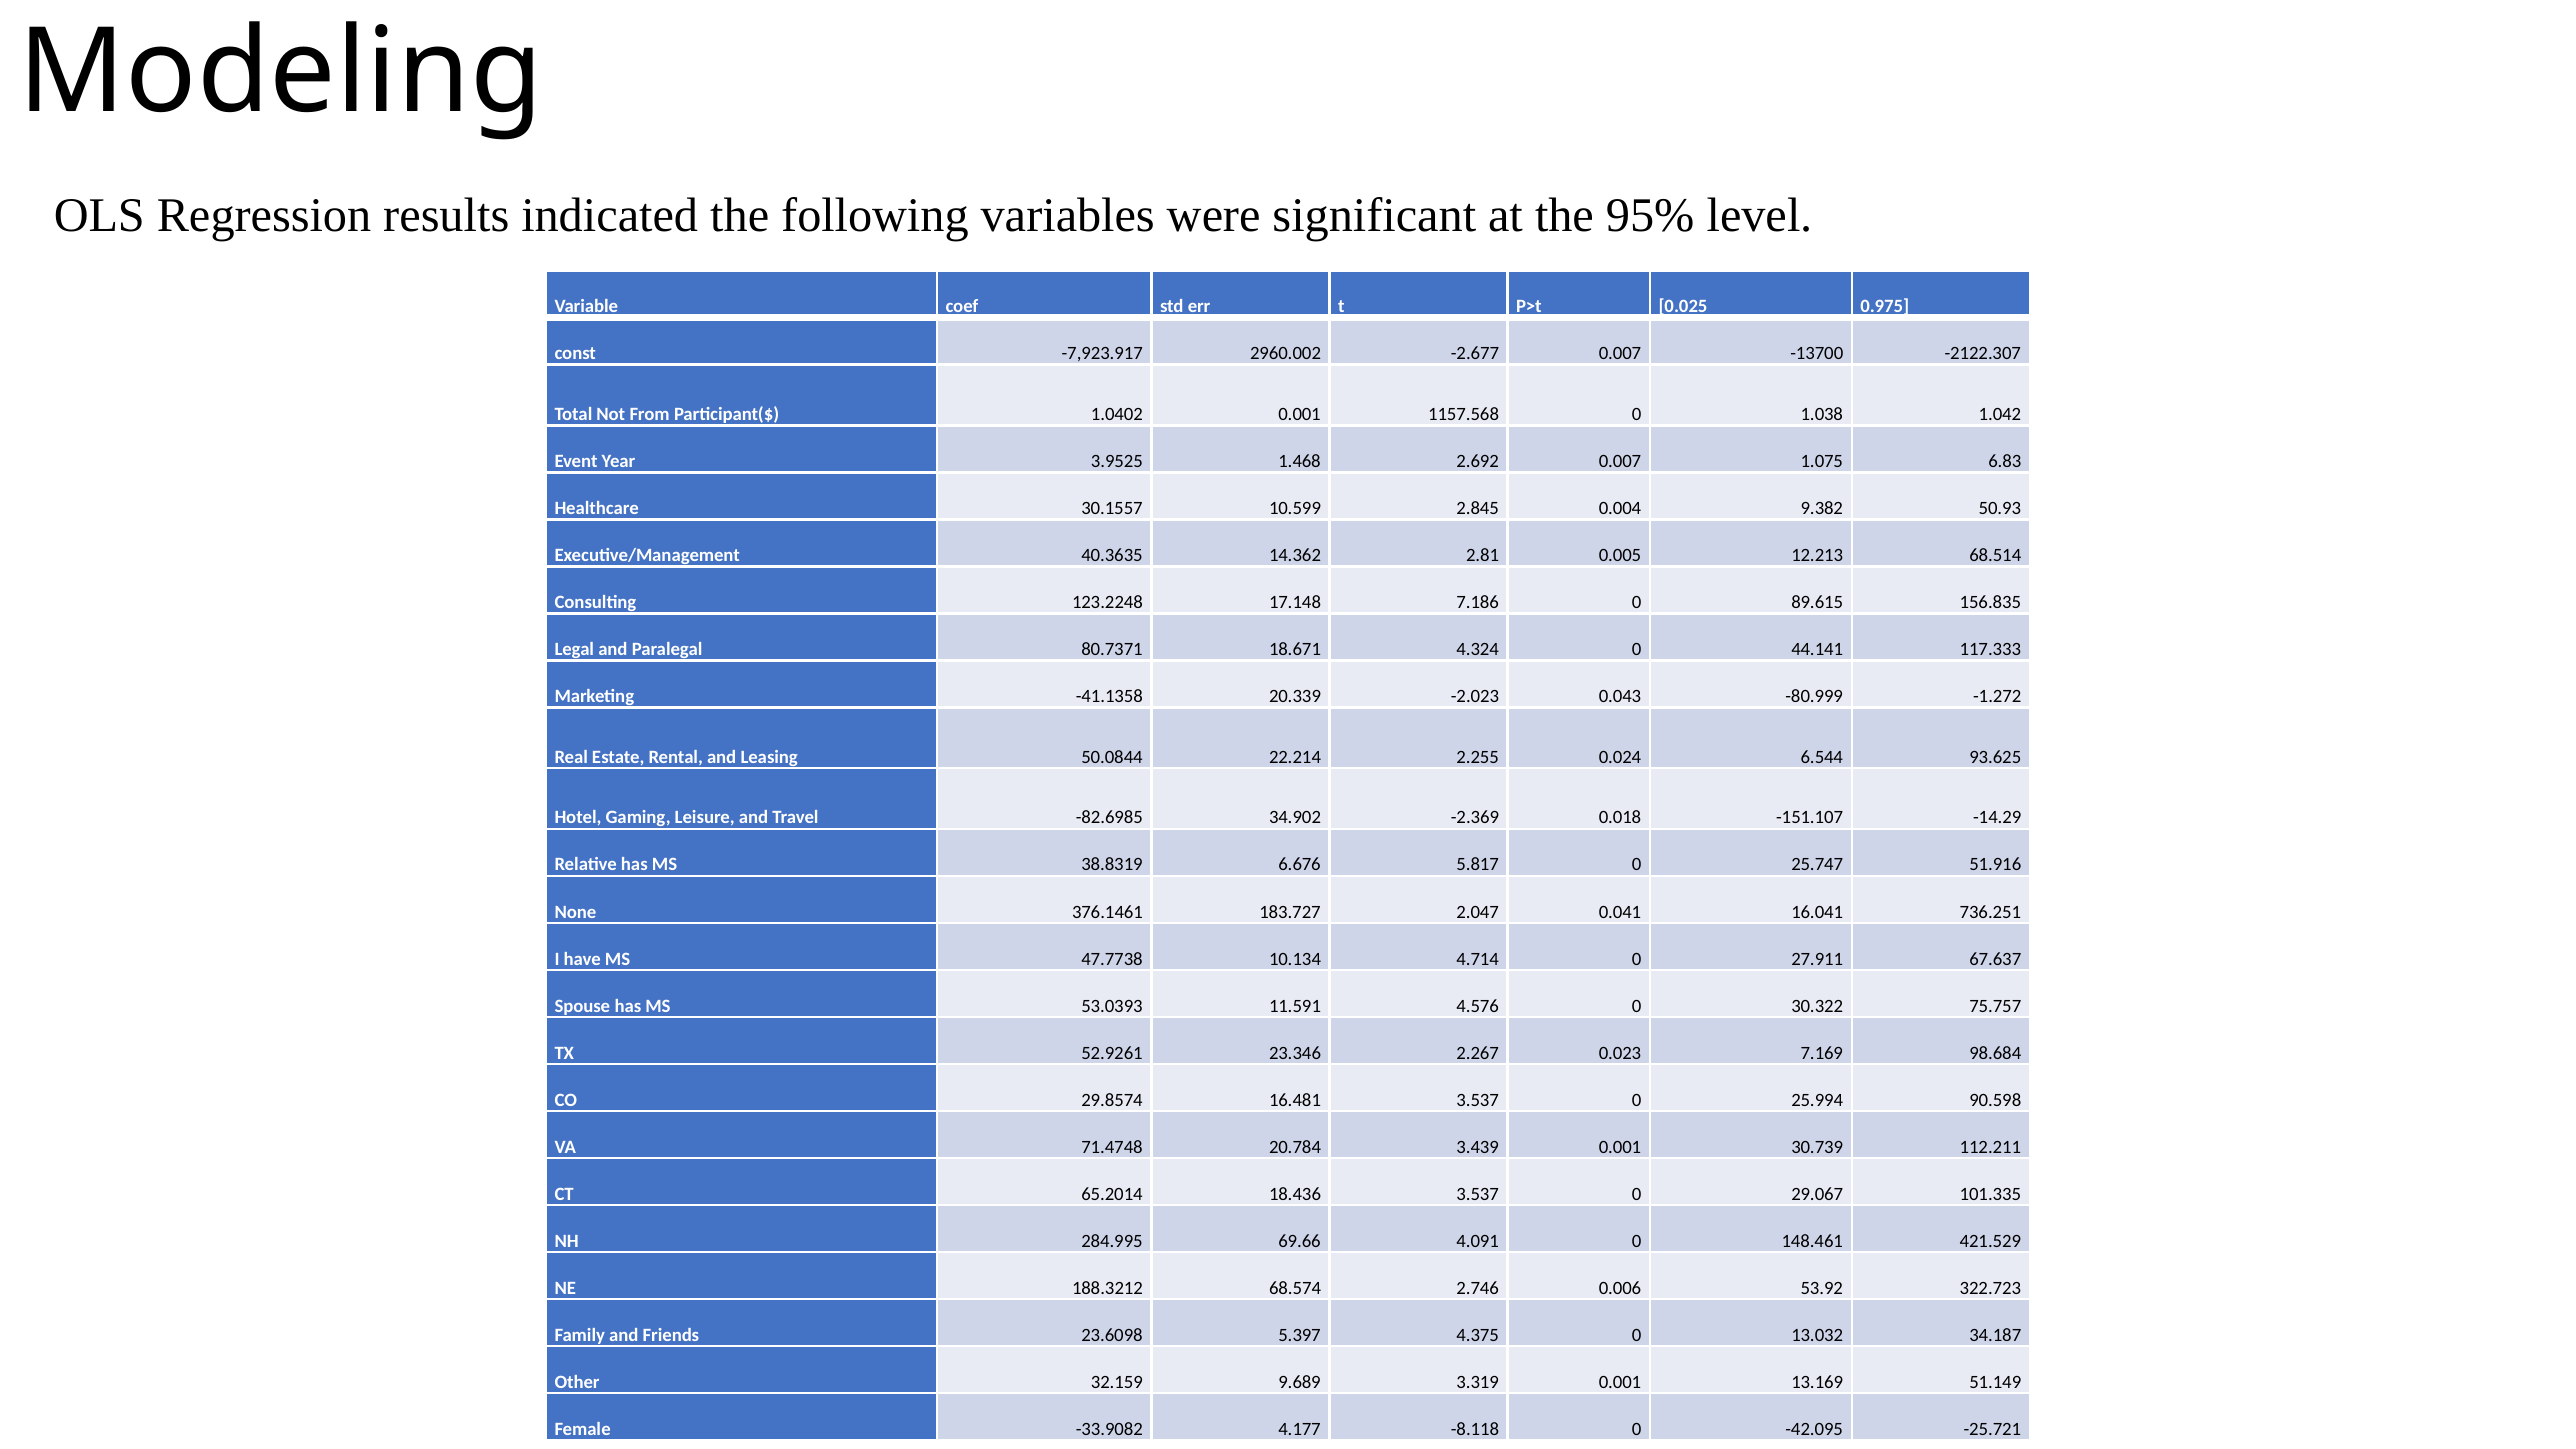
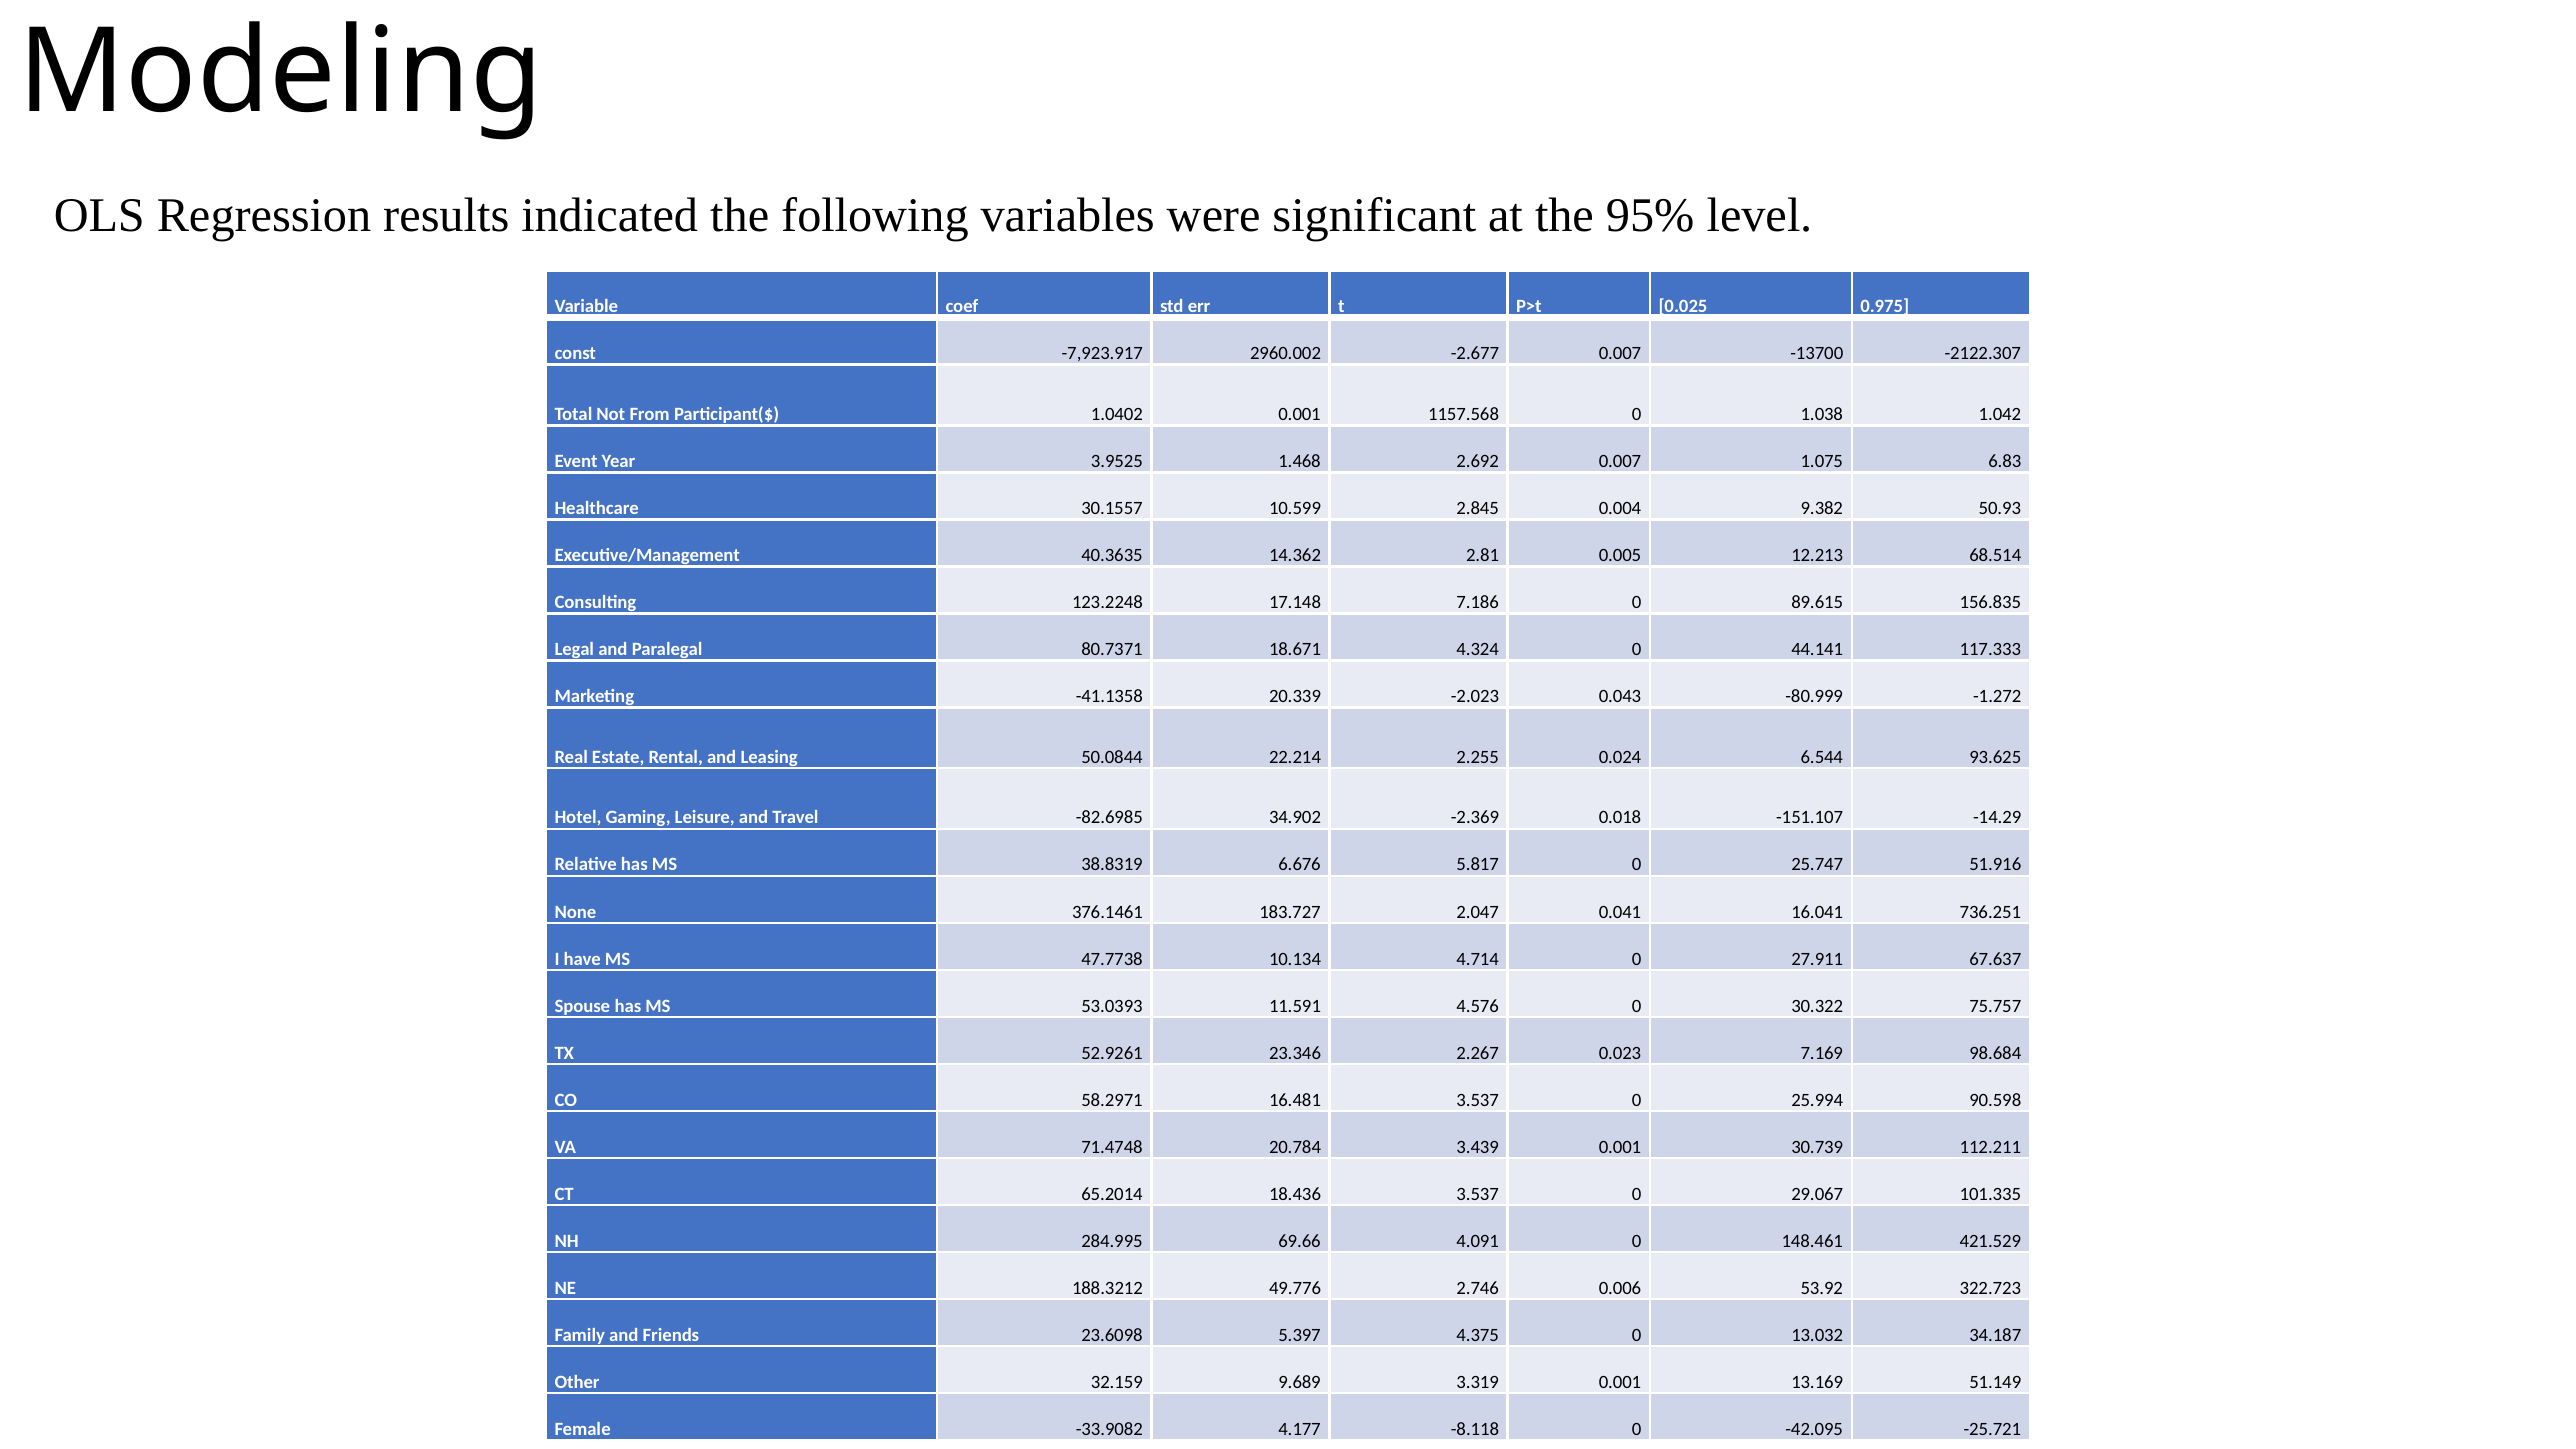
29.8574: 29.8574 -> 58.2971 (1112, 1100)
68.574: 68.574 -> 49.776 (1295, 1288)
